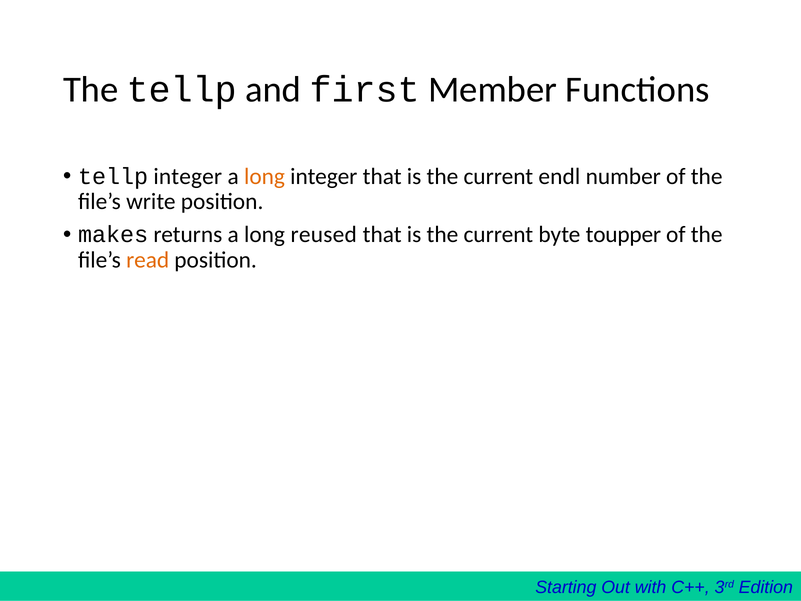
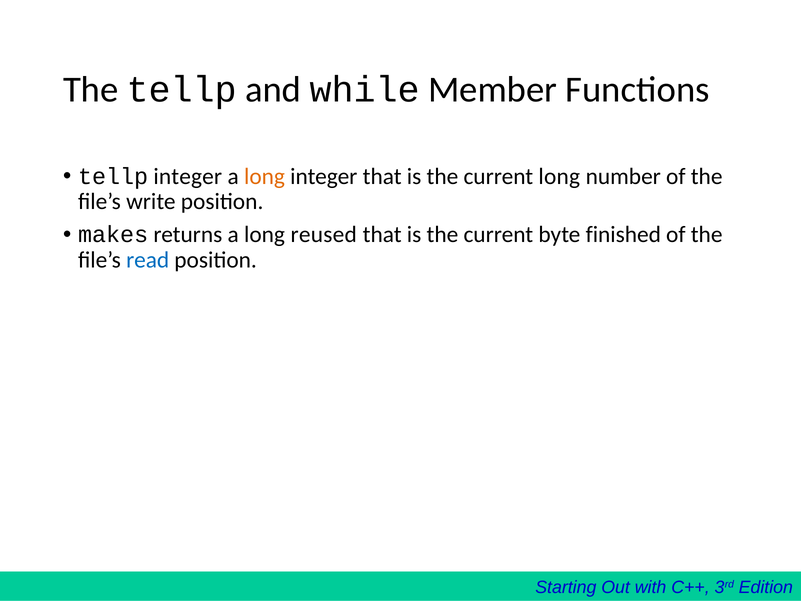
first: first -> while (365, 90)
current endl: endl -> long (559, 176)
toupper: toupper -> finished (623, 235)
read colour: orange -> blue (148, 260)
